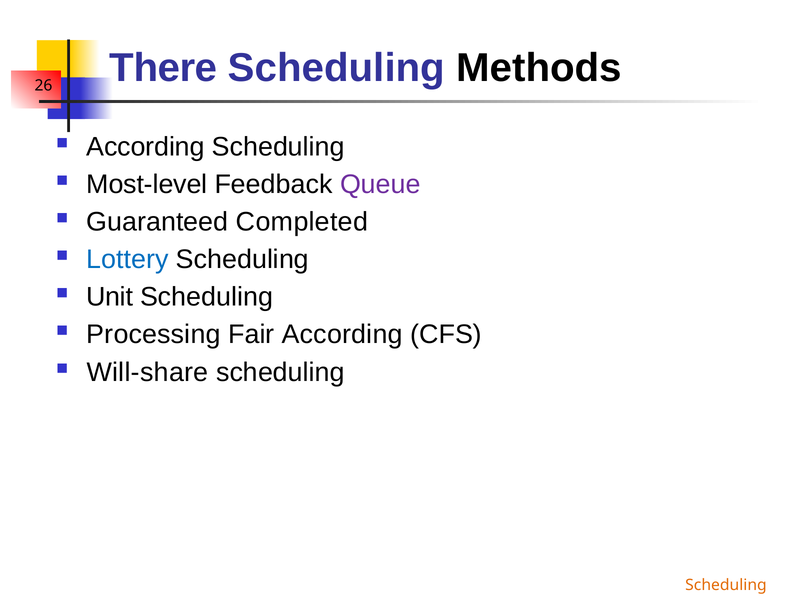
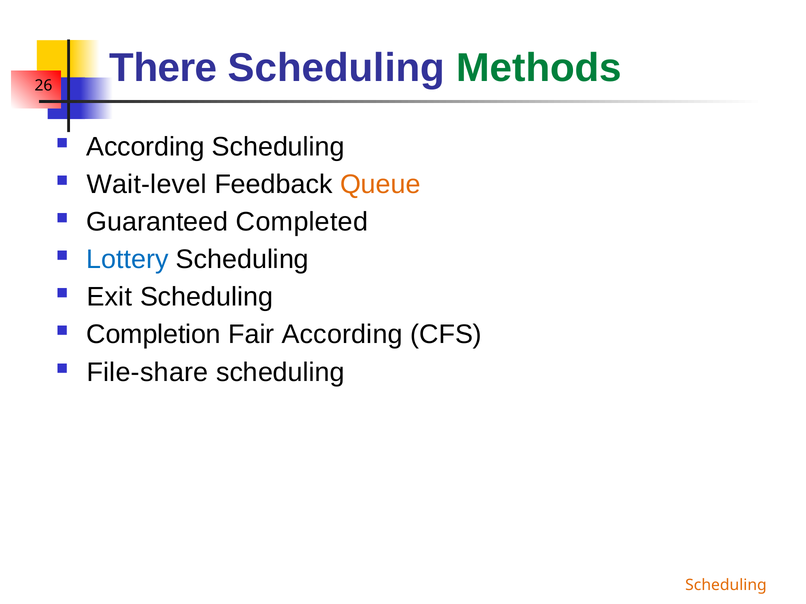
Methods colour: black -> green (539, 68)
Most-level: Most-level -> Wait-level (147, 184)
Queue colour: purple -> orange (380, 184)
Unit: Unit -> Exit (109, 297)
Processing: Processing -> Completion (154, 335)
Will-share: Will-share -> File-share (147, 372)
